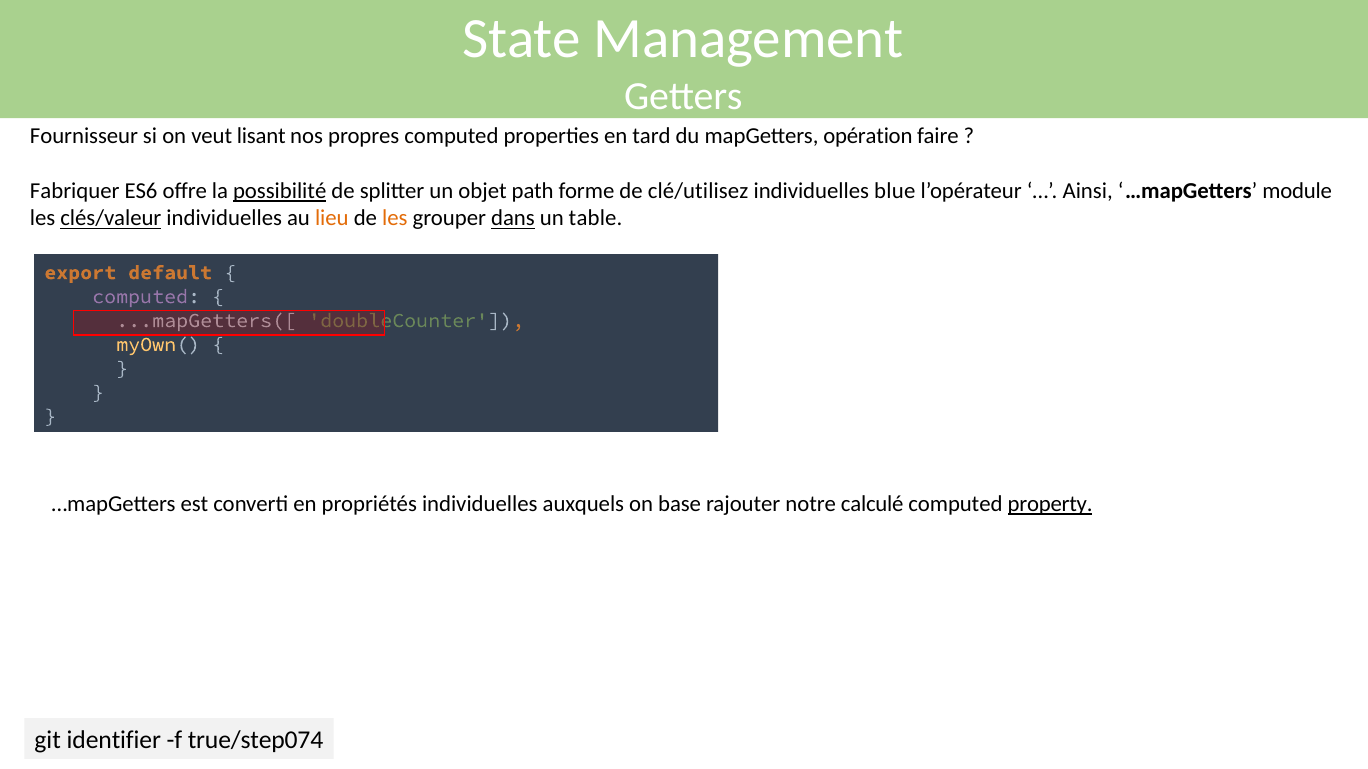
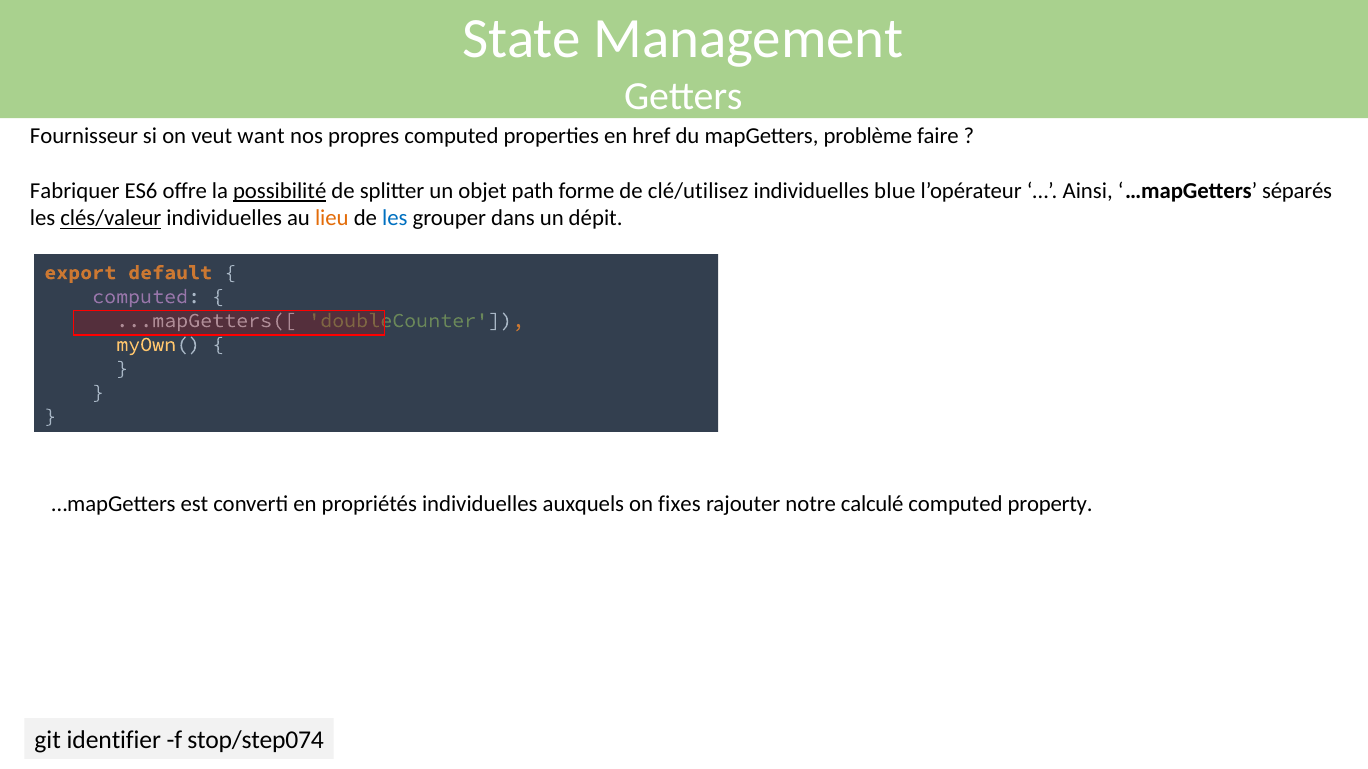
lisant: lisant -> want (261, 137)
tard: tard -> href (651, 137)
opération: opération -> problème (868, 137)
module: module -> séparés (1297, 191)
les colour: orange -> blue (395, 219)
dans underline: present -> none (513, 219)
table: table -> dépit (596, 219)
base: base -> fixes (679, 505)
property underline: present -> none (1050, 505)
true/step074: true/step074 -> stop/step074 (256, 741)
